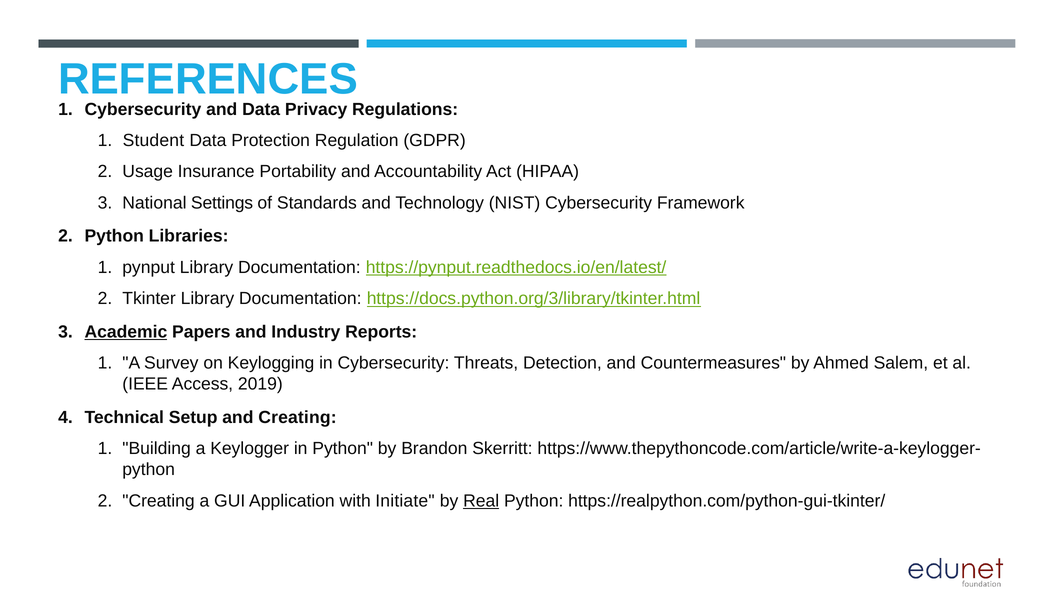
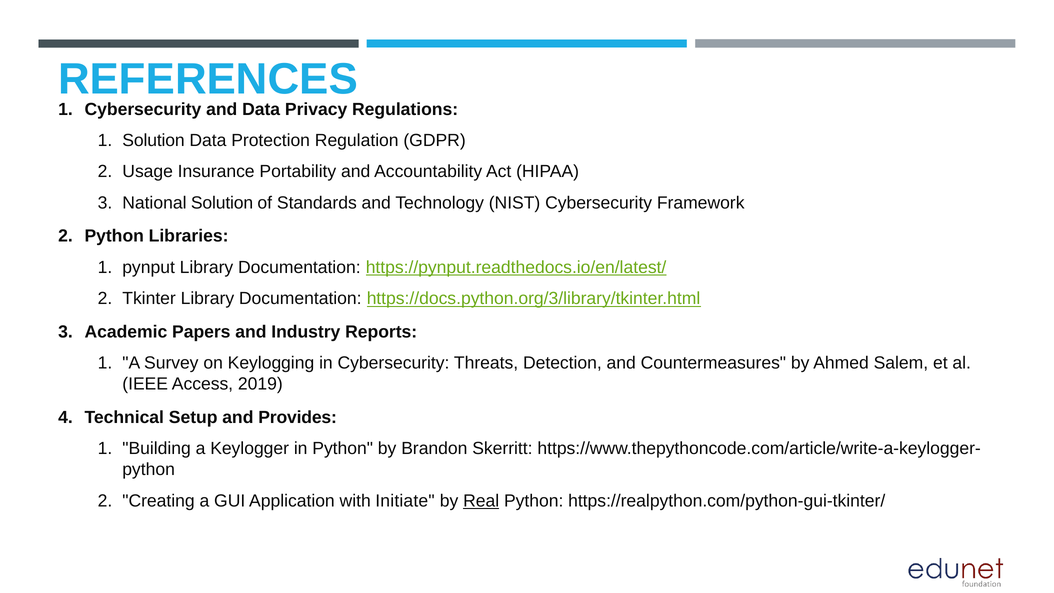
Student: Student -> Solution (154, 140)
National Settings: Settings -> Solution (222, 203)
Academic underline: present -> none (126, 332)
and Creating: Creating -> Provides (298, 417)
